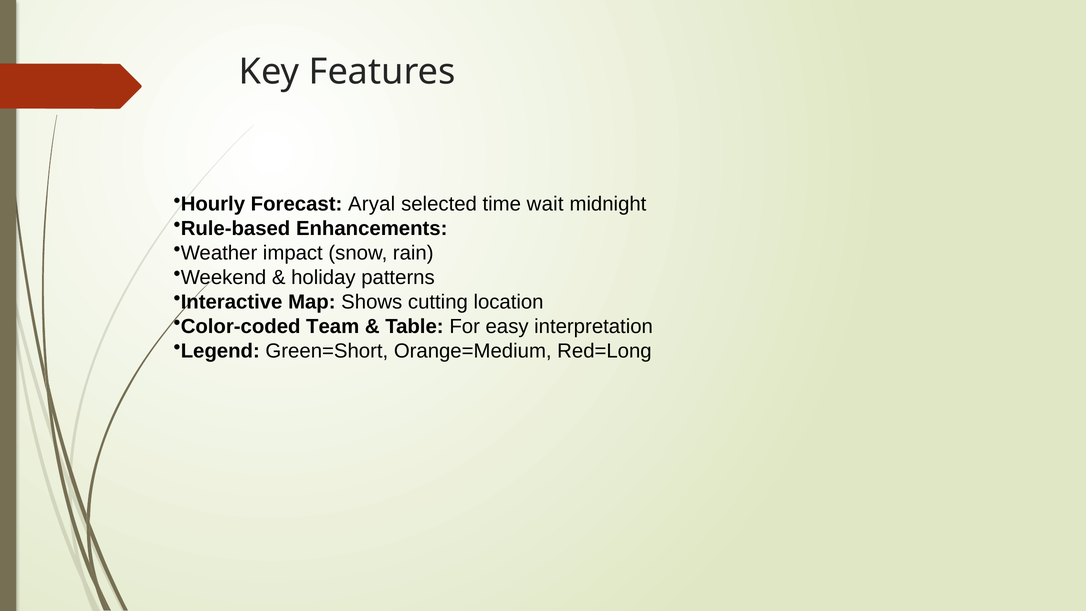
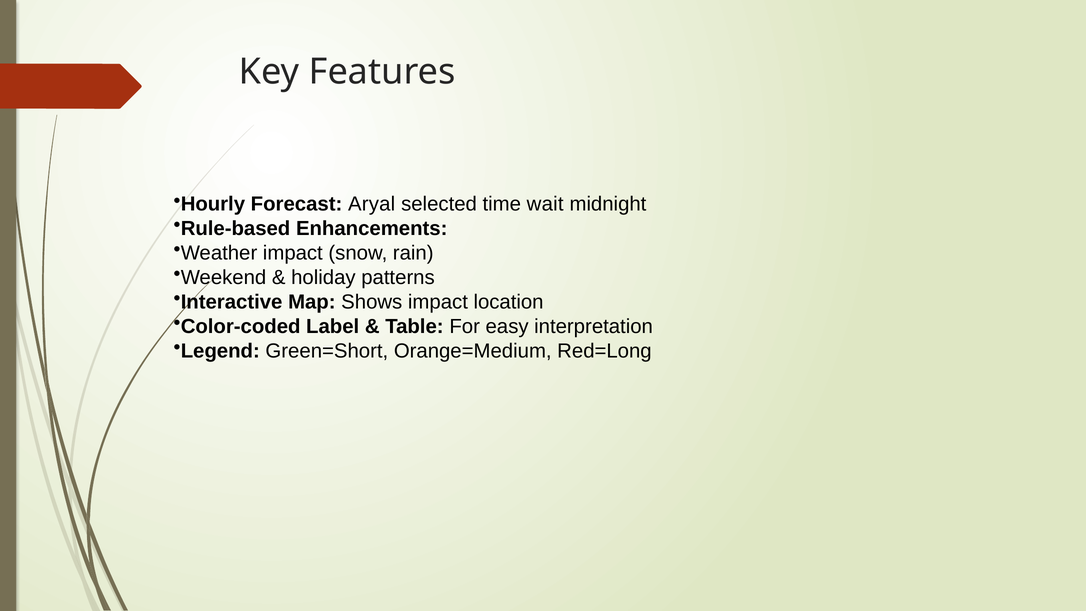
Shows cutting: cutting -> impact (438, 302)
Team: Team -> Label (333, 326)
